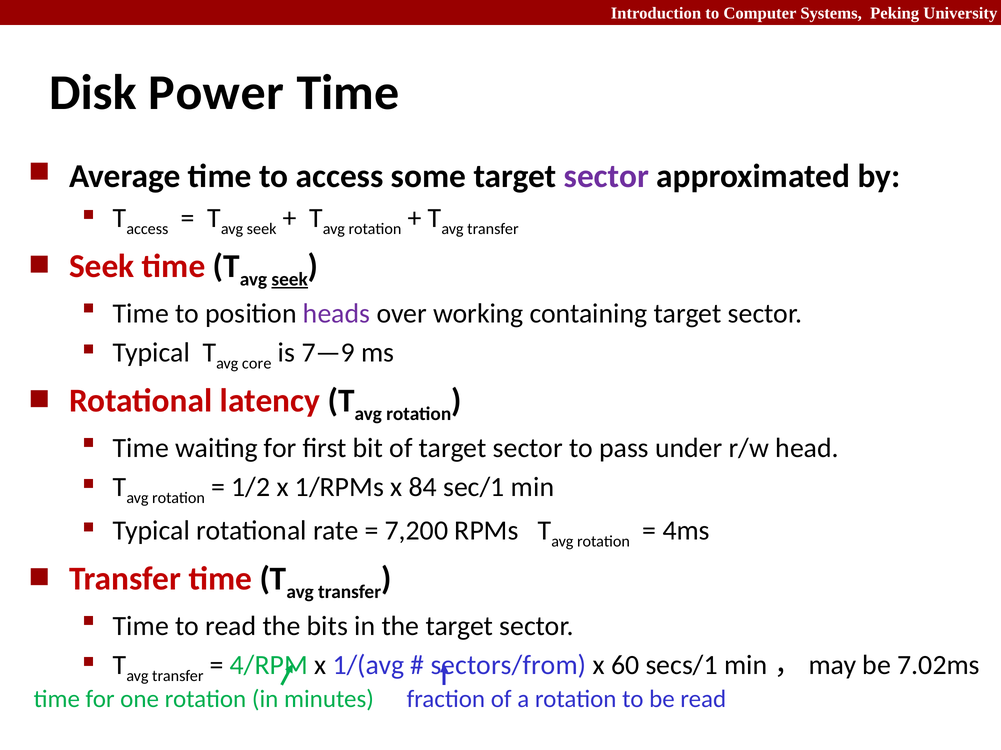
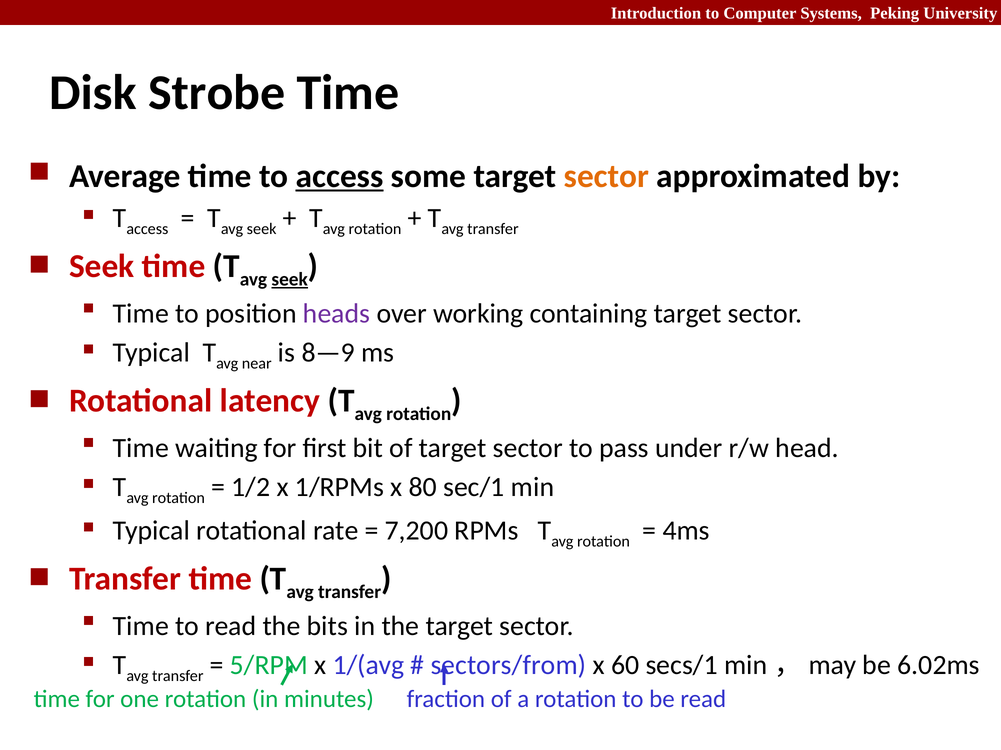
Power: Power -> Strobe (217, 93)
access underline: none -> present (340, 176)
sector colour: purple -> orange (606, 176)
core: core -> near (257, 364)
7—9: 7—9 -> 8—9 (328, 353)
84: 84 -> 80 (423, 488)
4/RPM: 4/RPM -> 5/RPM (269, 666)
7.02ms: 7.02ms -> 6.02ms (939, 666)
